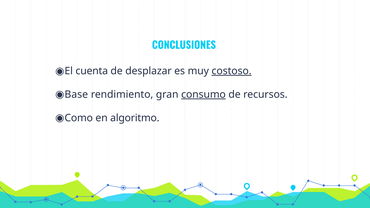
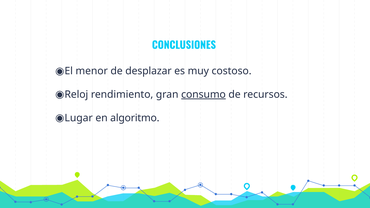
cuenta: cuenta -> menor (92, 71)
costoso underline: present -> none (232, 71)
Base: Base -> Reloj (76, 94)
Como: Como -> Lugar (79, 118)
